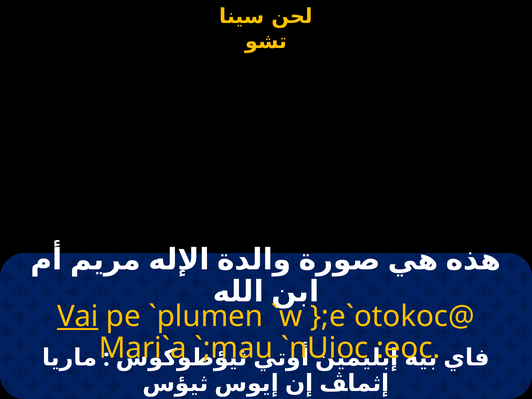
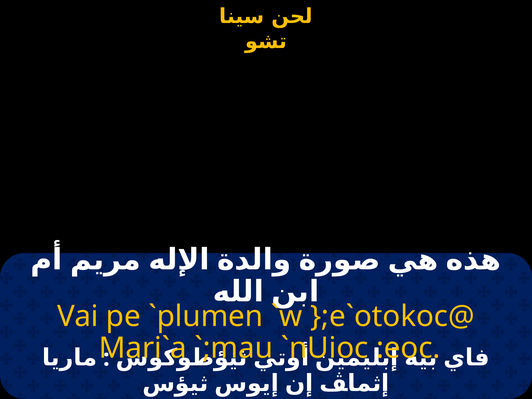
Vai underline: present -> none (78, 316)
